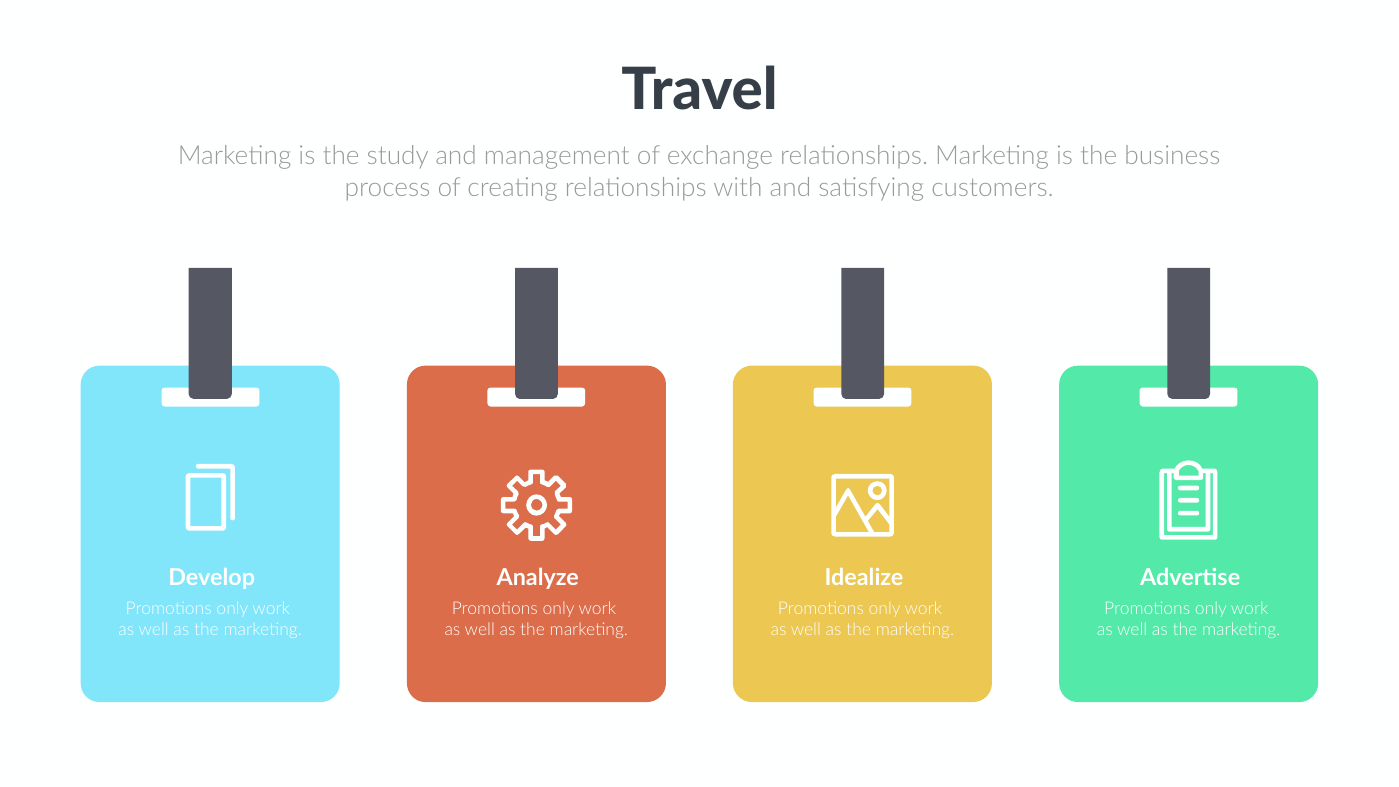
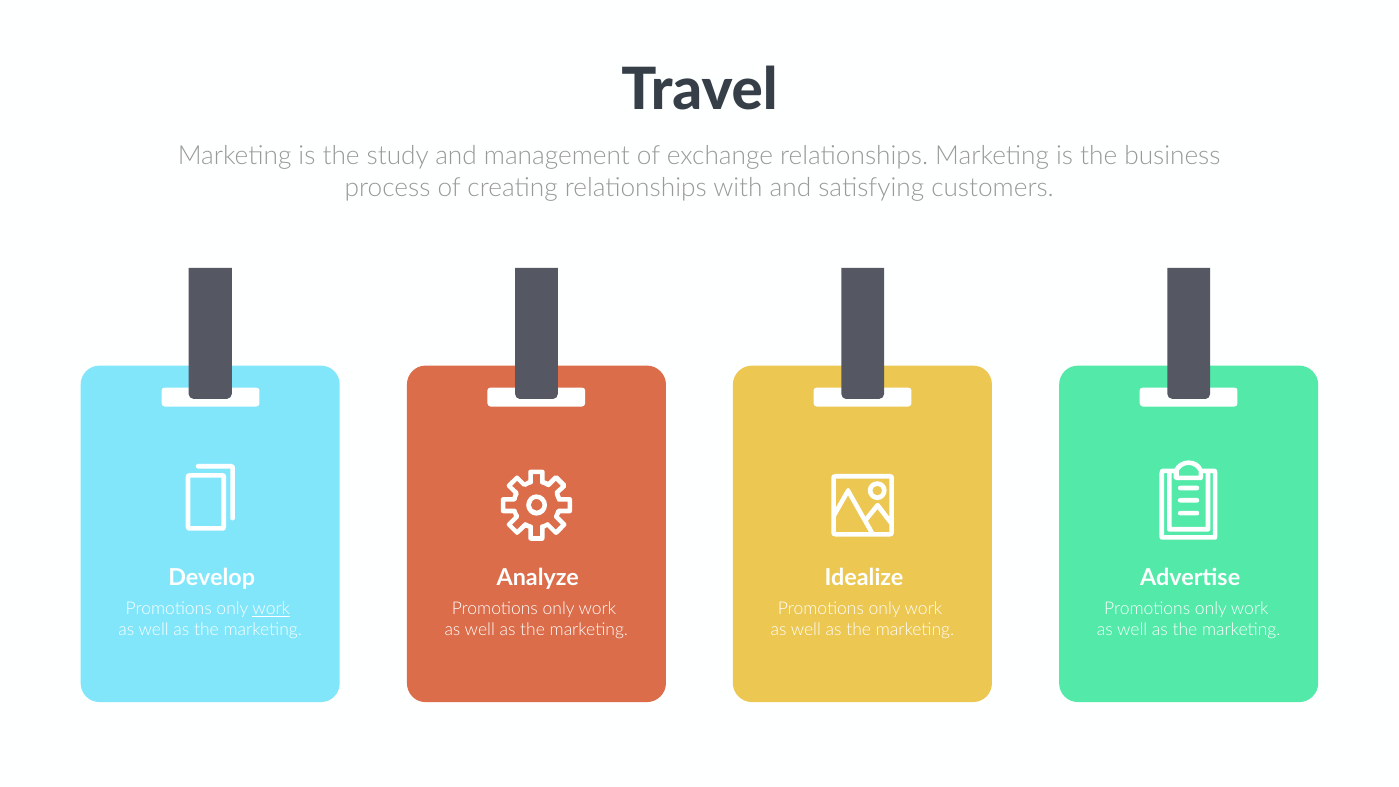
work underline: none -> present (271, 609)
